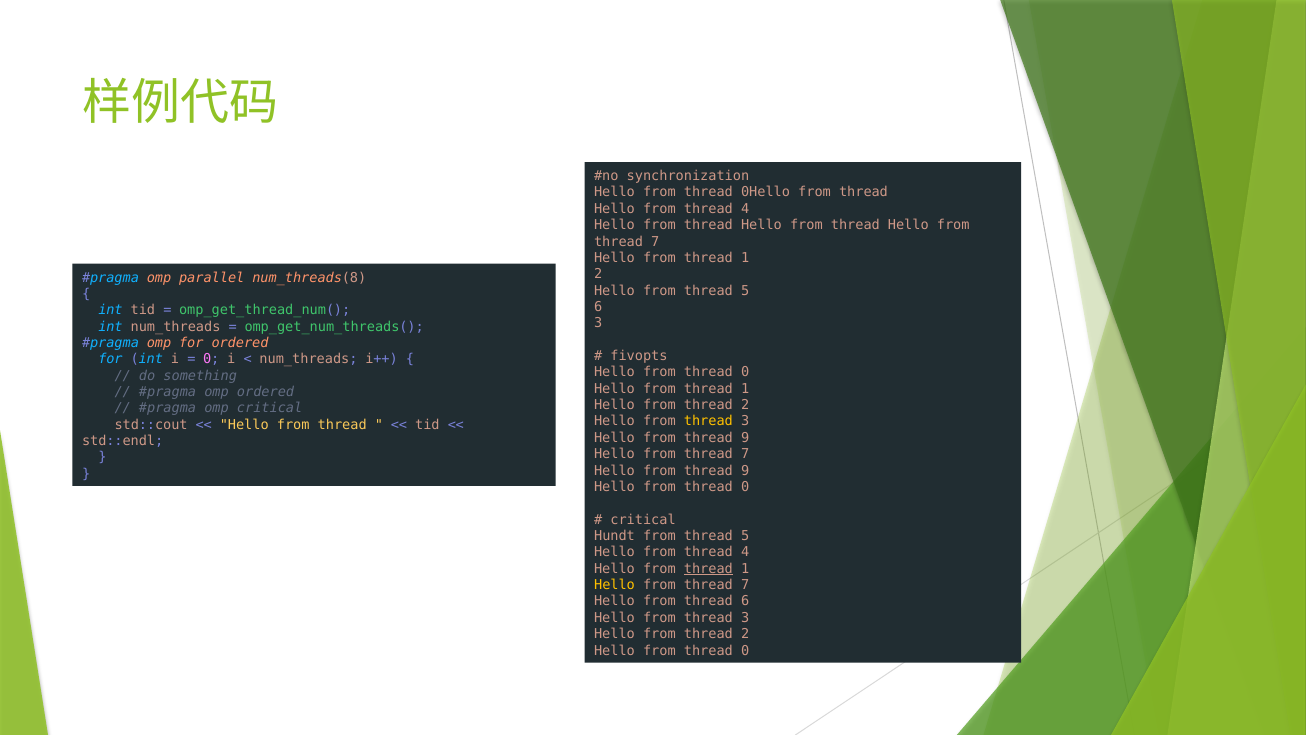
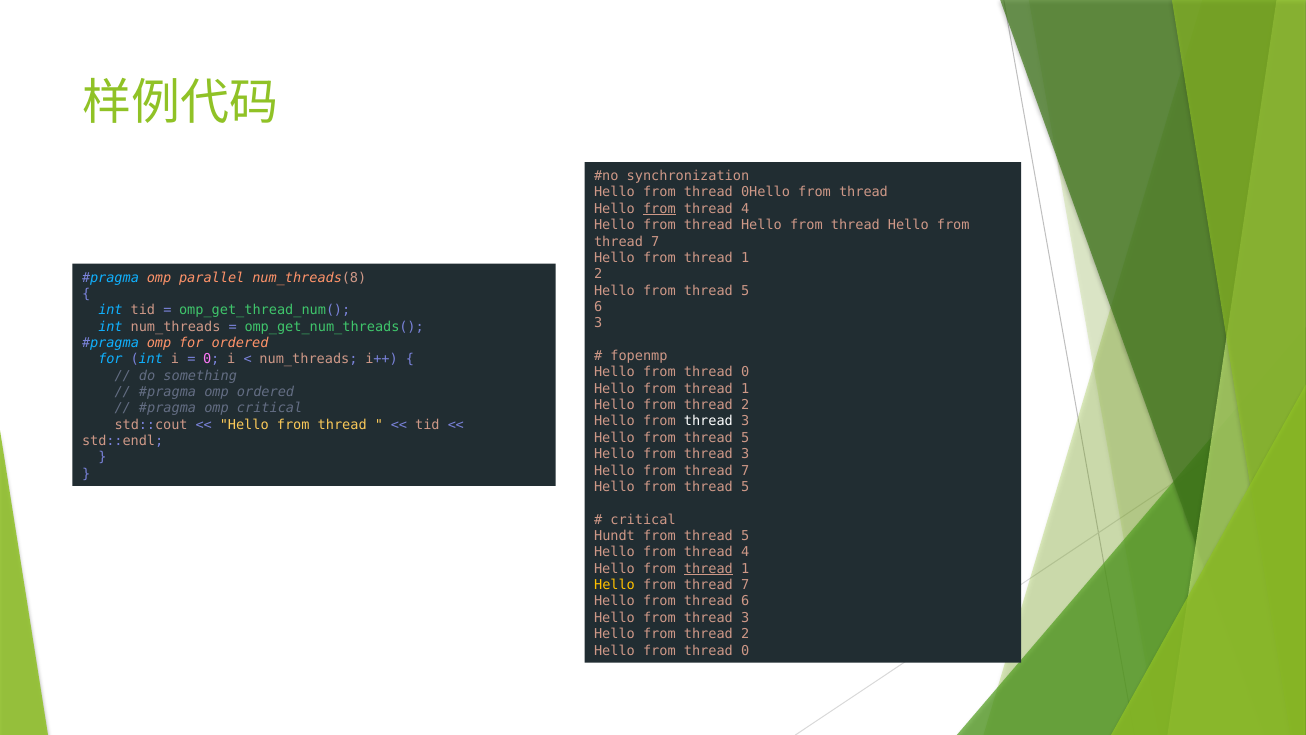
from underline: none -> present (659, 209)
fivopts: fivopts -> fopenmp (639, 356)
thread colour: yellow -> white (708, 421)
9: 9 -> 5 (745, 438)
7: 7 -> 3 (745, 454)
9: 9 -> 7 (745, 470)
0: 0 -> 5 (745, 487)
